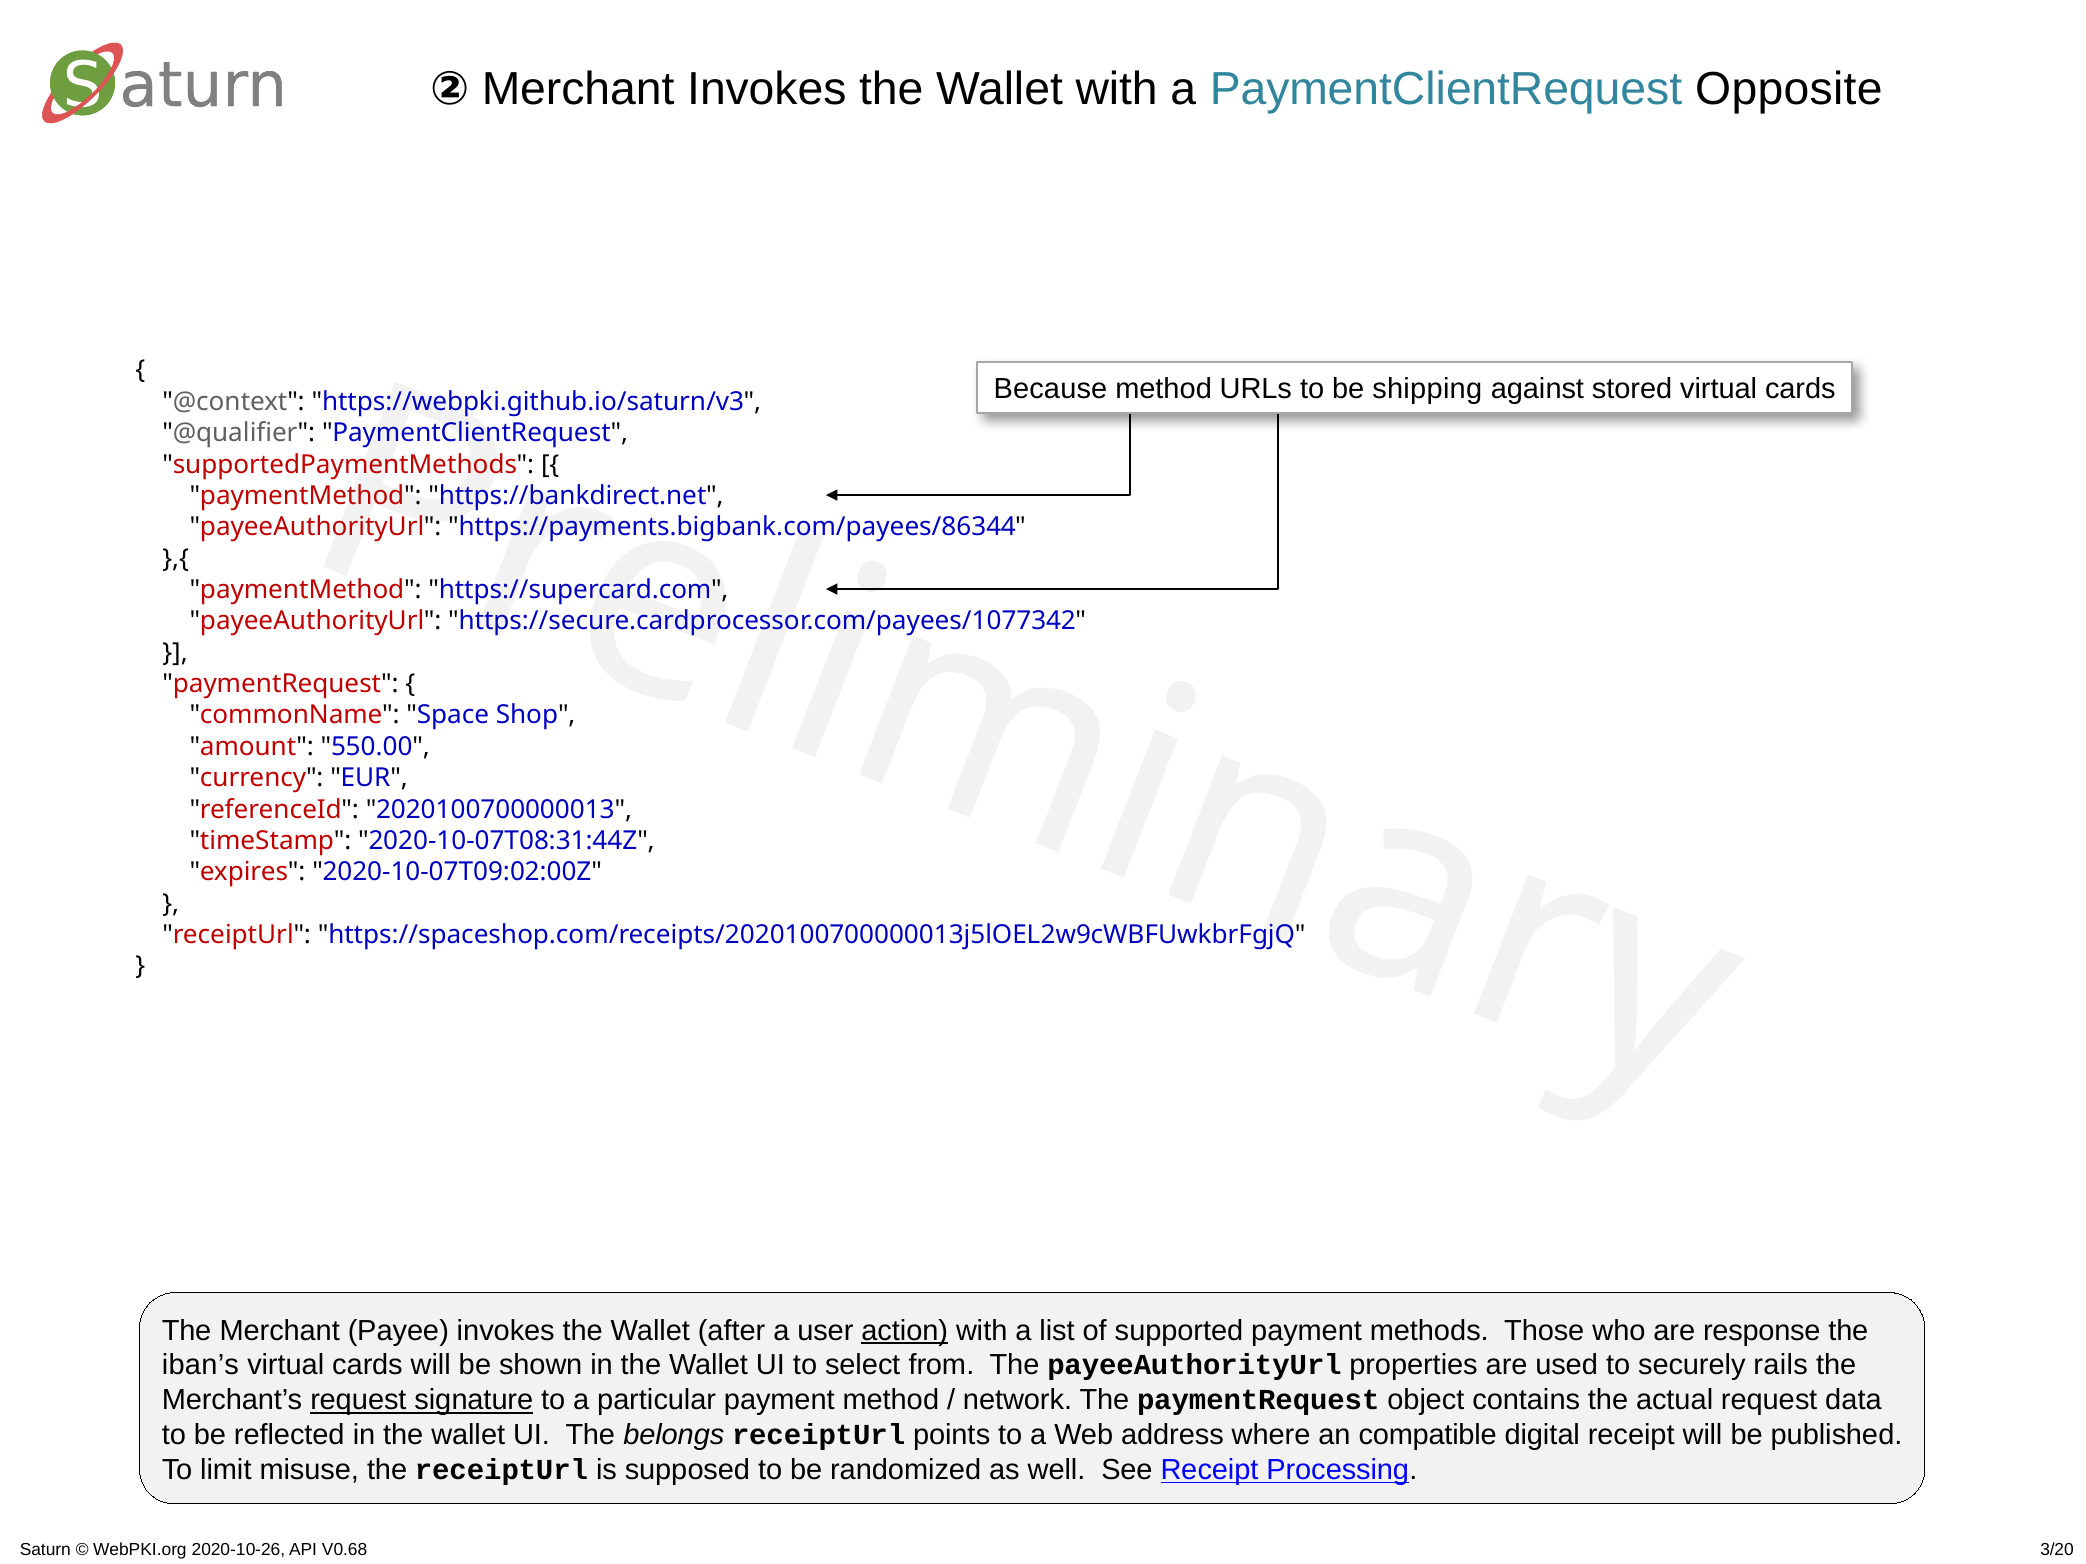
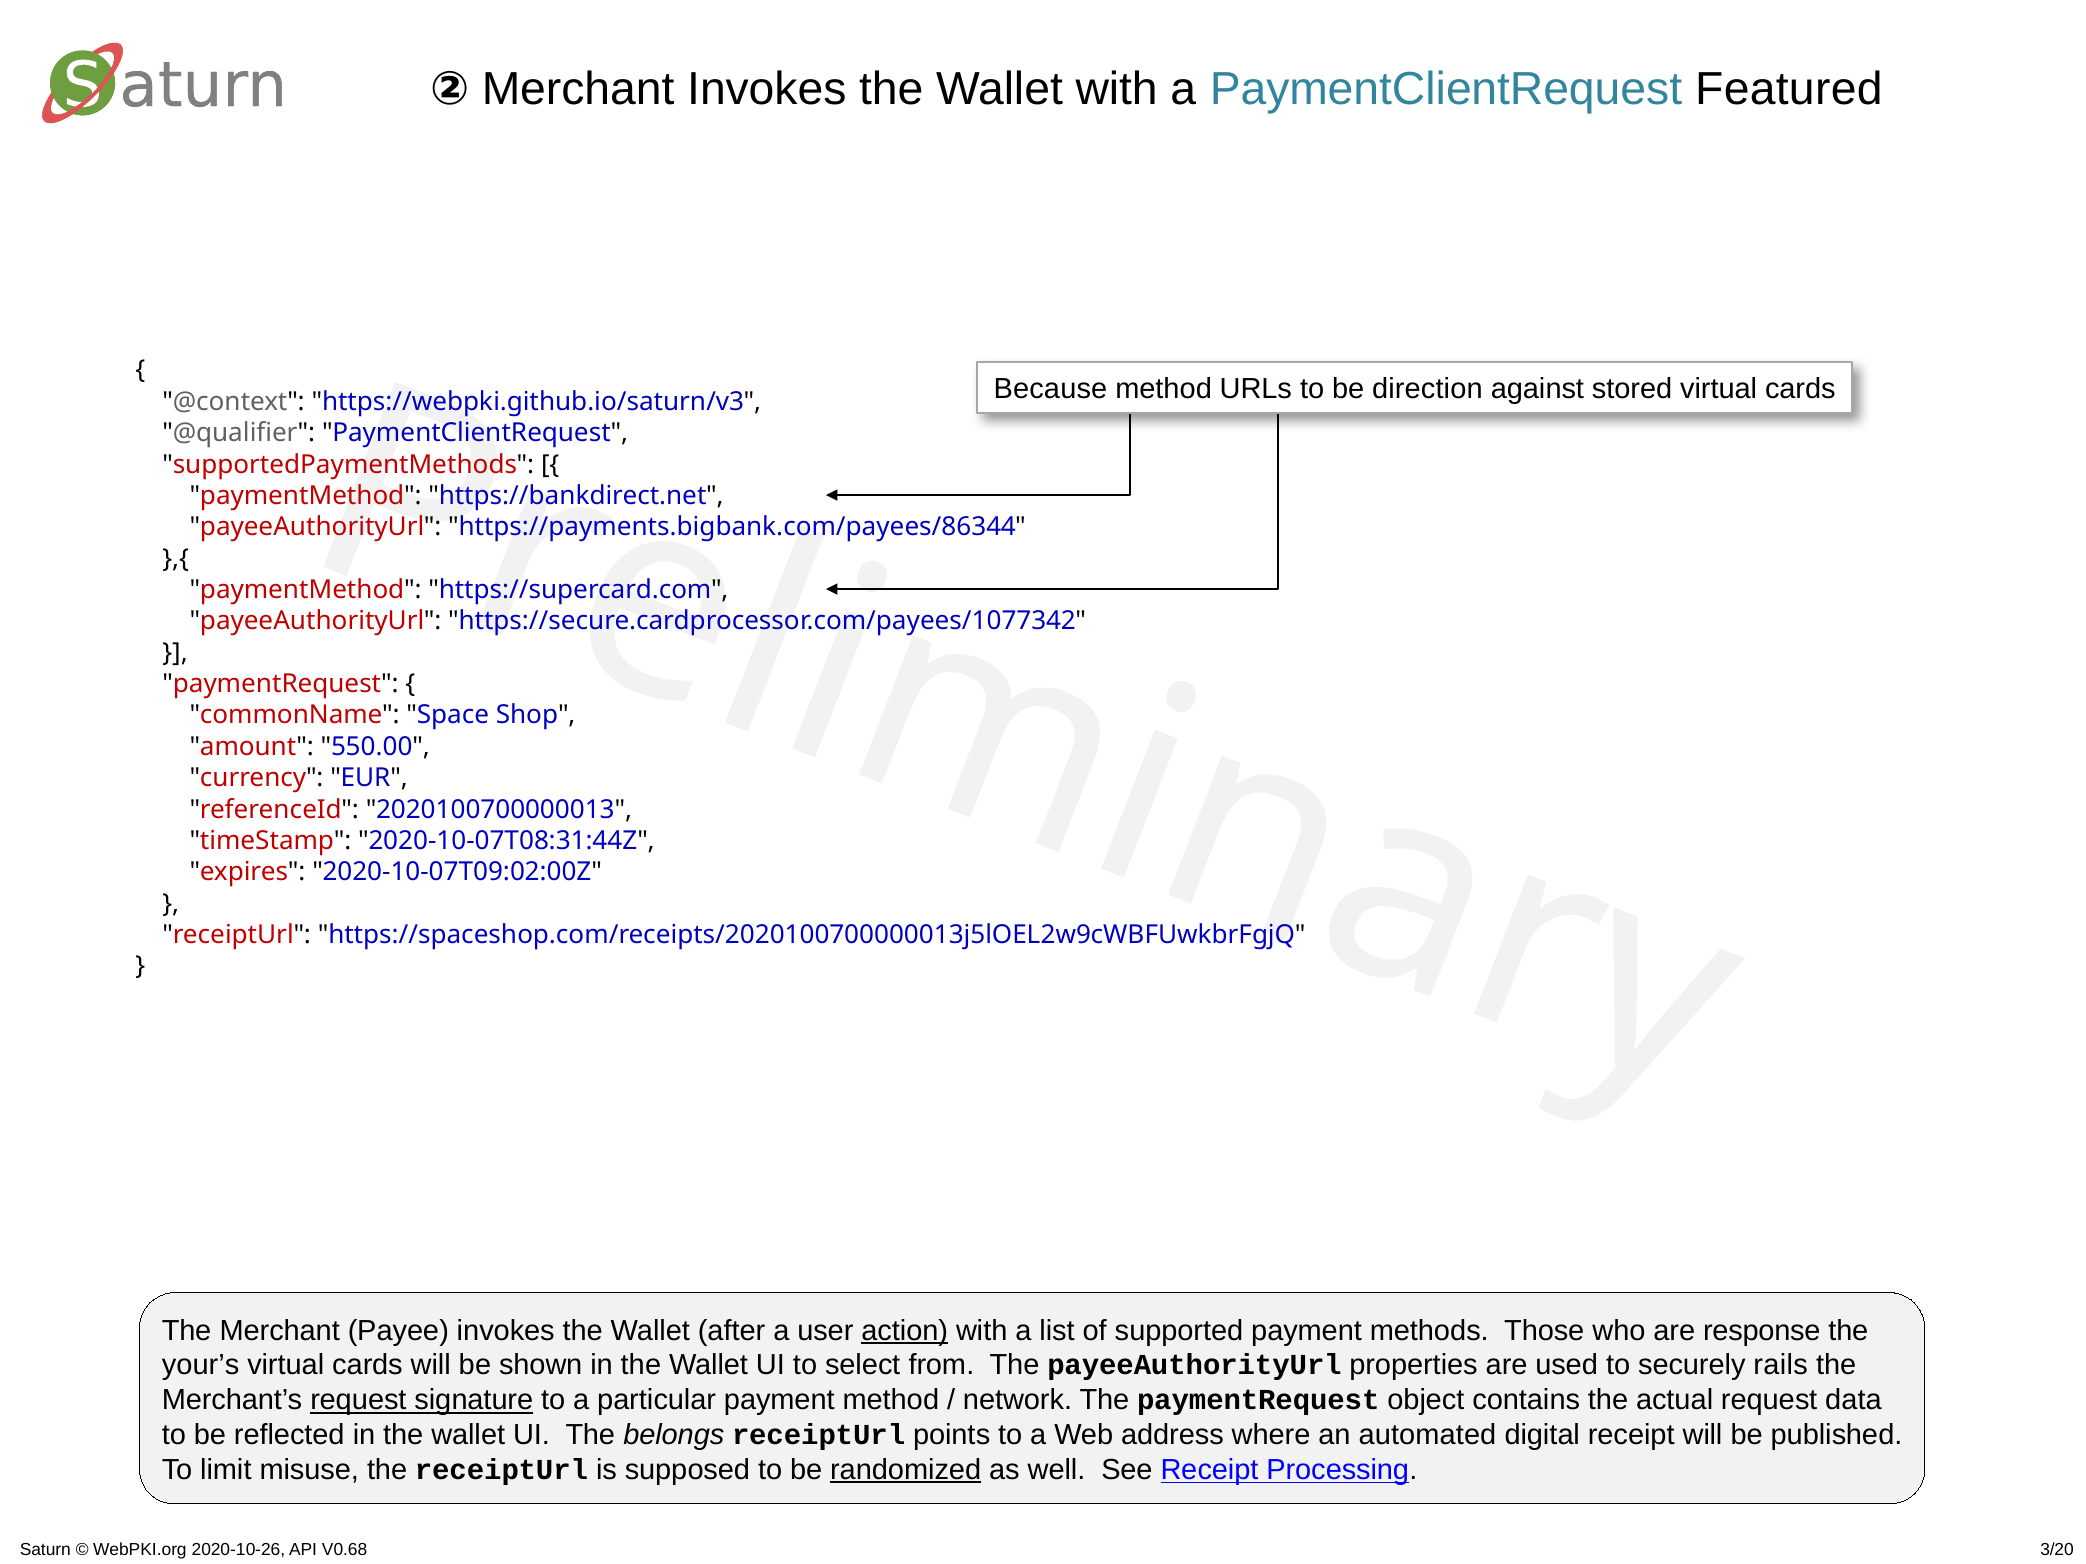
Opposite: Opposite -> Featured (1789, 89)
shipping: shipping -> direction (1427, 389)
iban’s: iban’s -> your’s (201, 1366)
compatible: compatible -> automated (1427, 1435)
randomized underline: none -> present (906, 1470)
